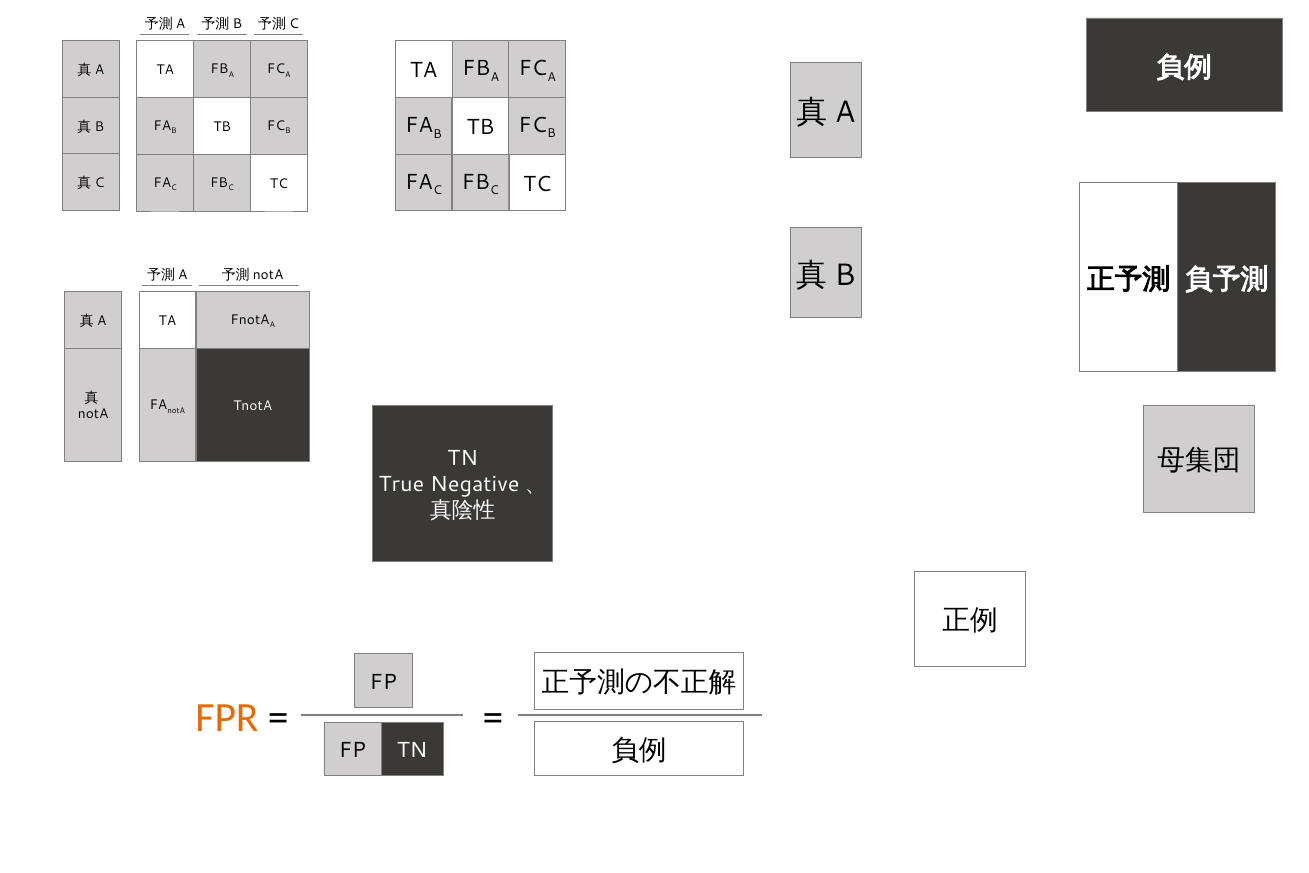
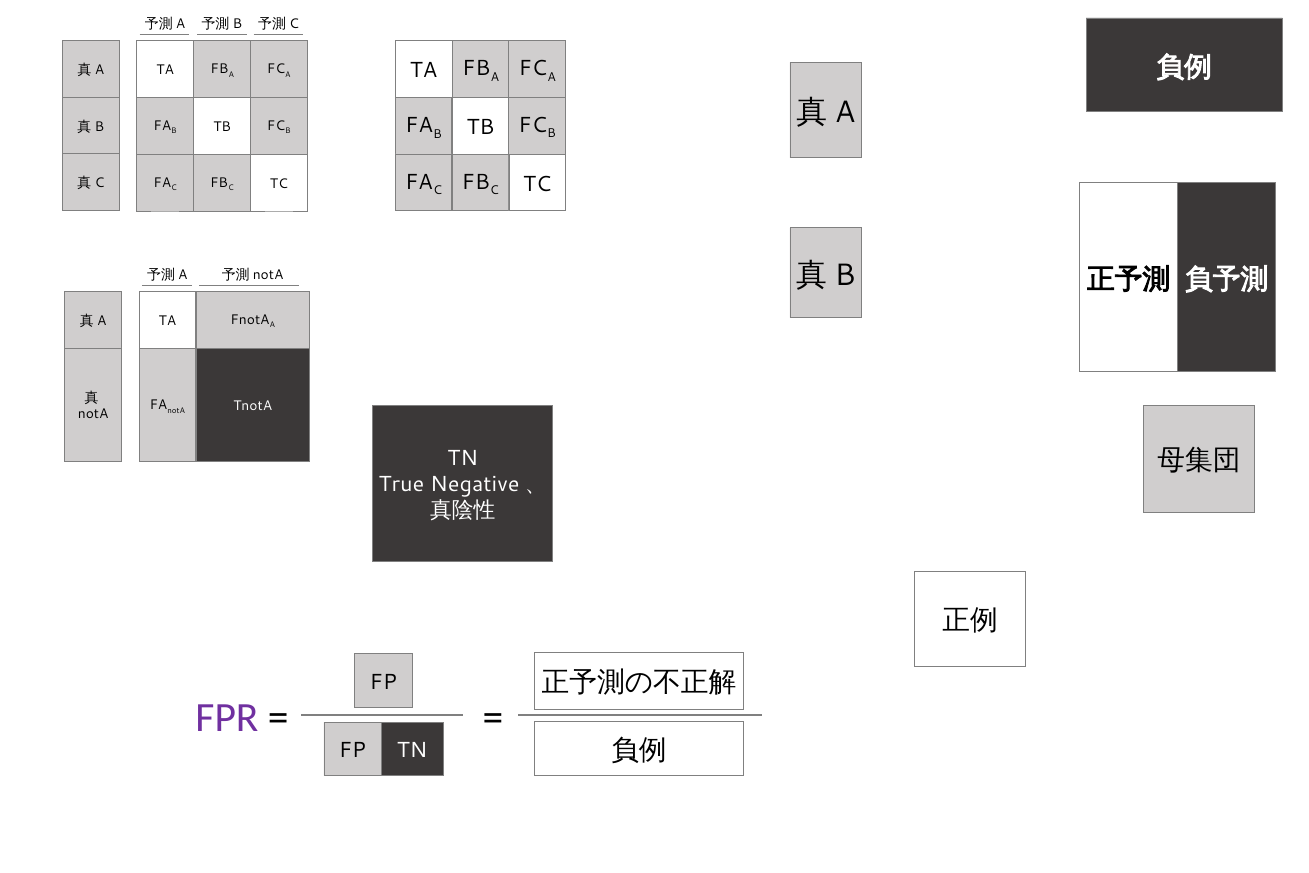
FPR colour: orange -> purple (227, 717)
